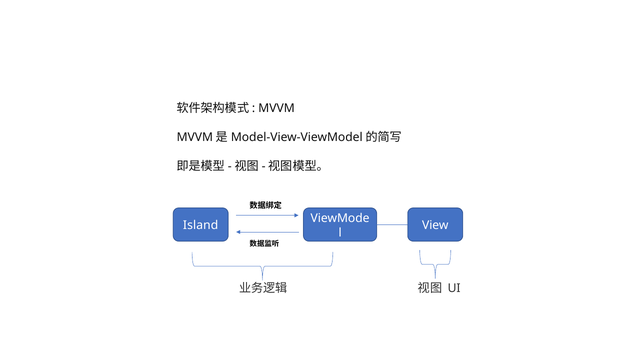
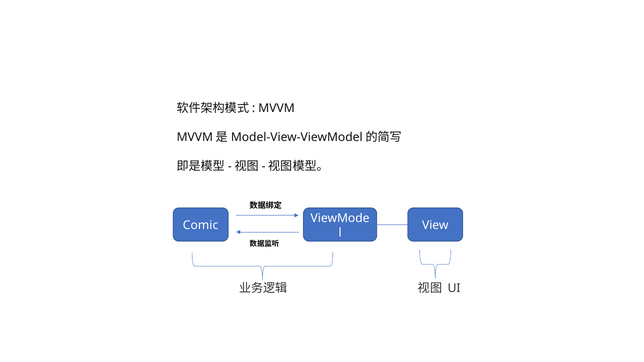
Island: Island -> Comic (201, 226)
